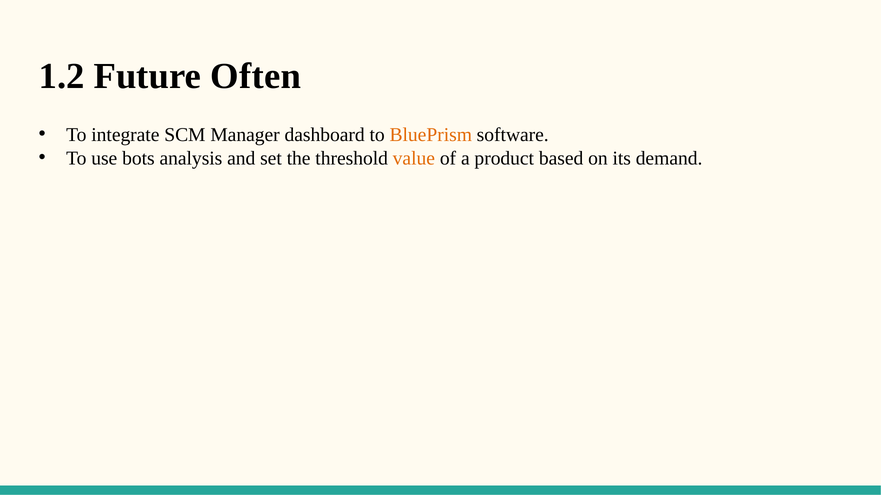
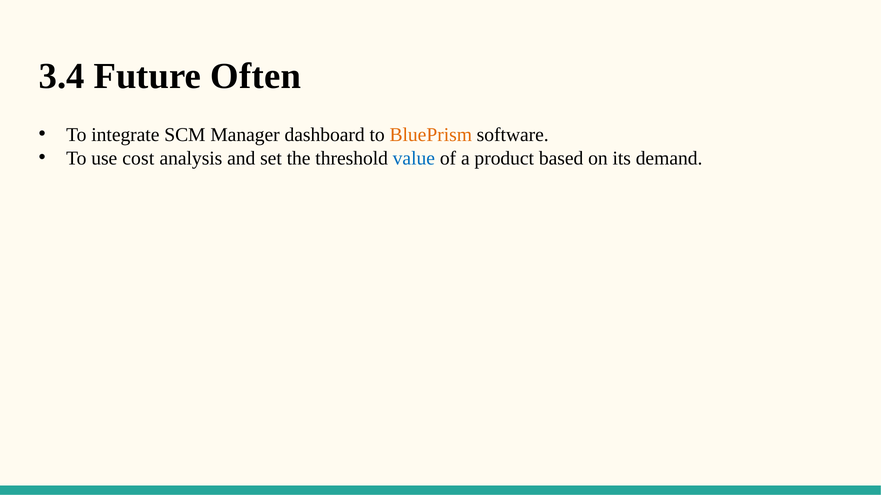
1.2: 1.2 -> 3.4 (62, 76)
bots: bots -> cost (138, 158)
value colour: orange -> blue (414, 158)
